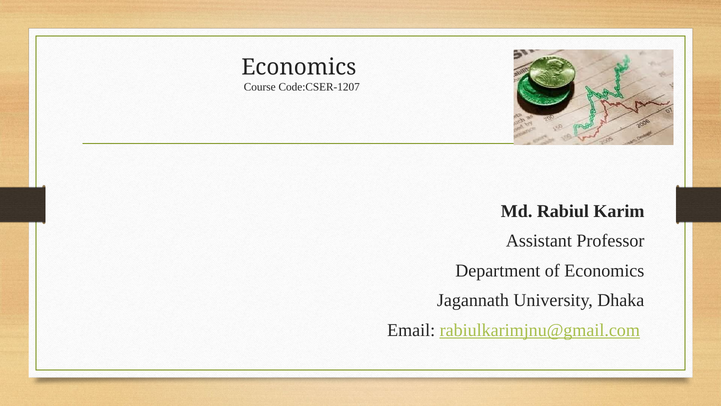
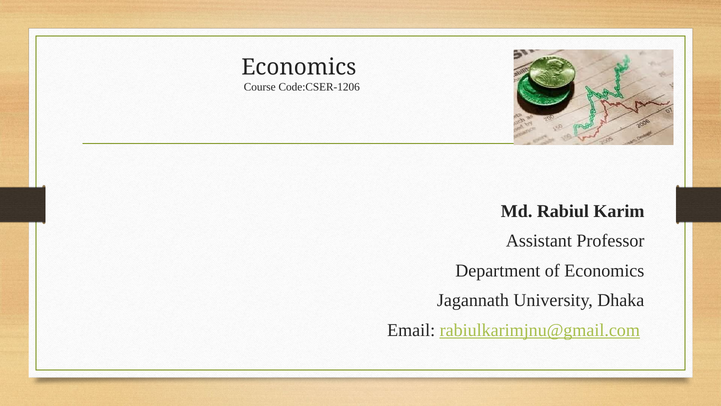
Code:CSER-1207: Code:CSER-1207 -> Code:CSER-1206 (319, 87)
